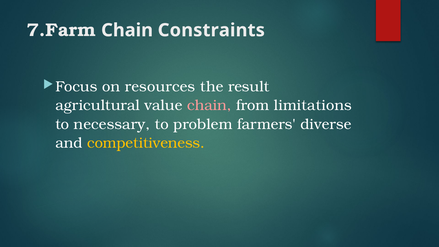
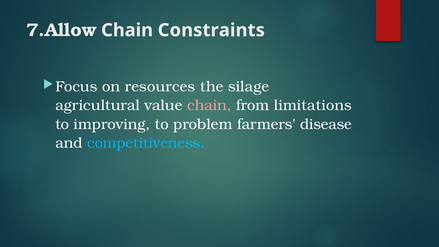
7.Farm: 7.Farm -> 7.Allow (61, 30)
result: result -> silage (249, 87)
necessary: necessary -> improving (112, 124)
diverse: diverse -> disease (326, 124)
competitiveness colour: yellow -> light blue (146, 143)
